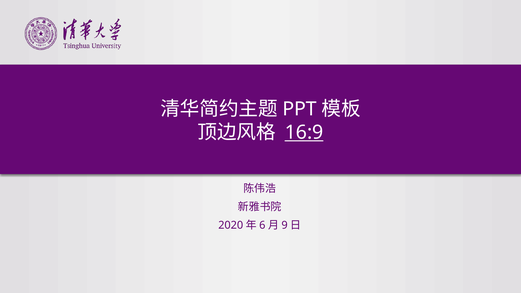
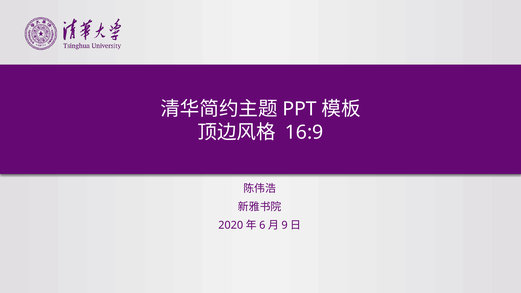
16:9 underline: present -> none (304, 132)
